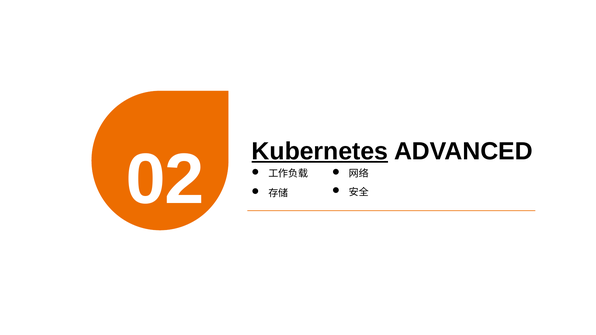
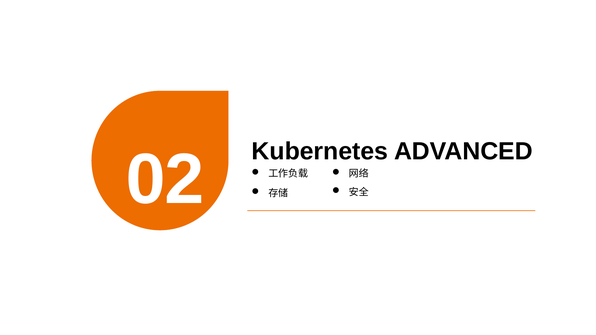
Kubernetes underline: present -> none (320, 151)
